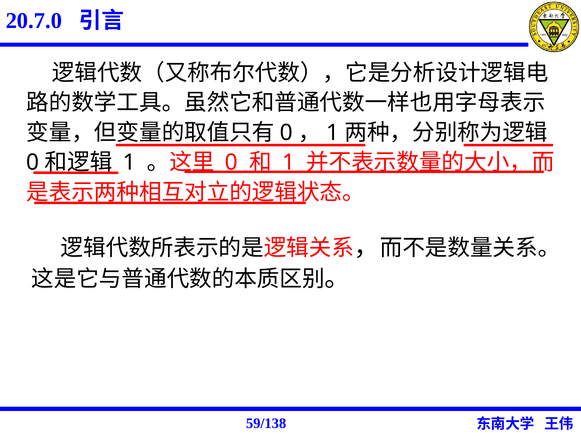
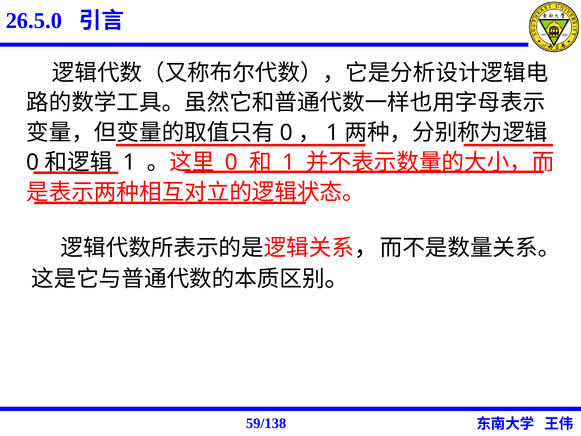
20.7.0: 20.7.0 -> 26.5.0 (34, 21)
